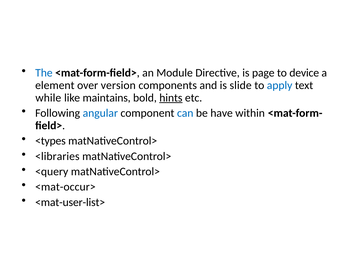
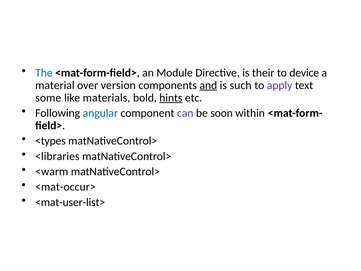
page: page -> their (263, 73)
element: element -> material (55, 85)
and underline: none -> present (208, 85)
slide: slide -> such (241, 85)
apply colour: blue -> purple (280, 85)
while: while -> some (48, 98)
maintains: maintains -> materials (107, 98)
can colour: blue -> purple (185, 113)
have: have -> soon (222, 113)
<query: <query -> <warm (52, 171)
